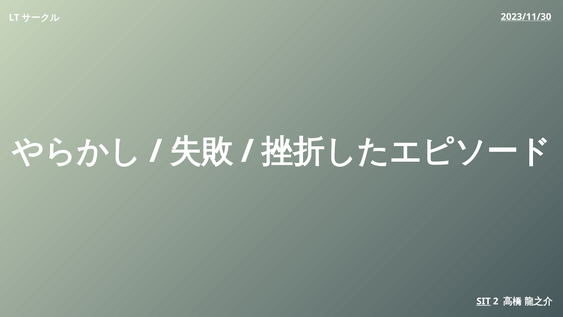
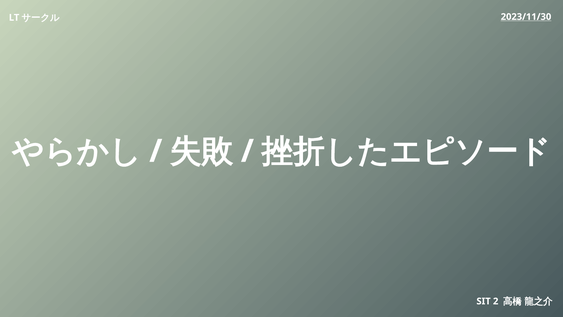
SIT underline: present -> none (484, 301)
